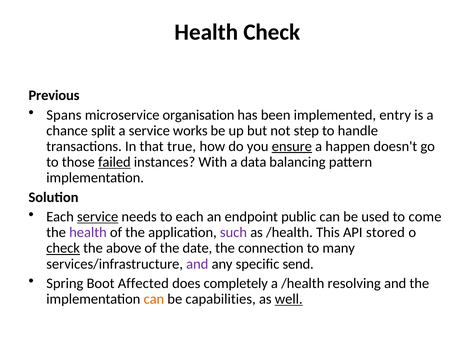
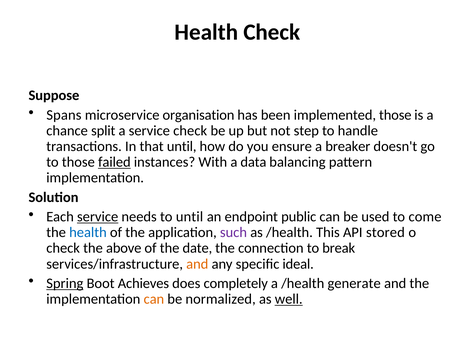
Previous: Previous -> Suppose (54, 95)
implemented entry: entry -> those (395, 115)
service works: works -> check (190, 130)
that true: true -> until (182, 146)
ensure underline: present -> none (292, 146)
happen: happen -> breaker (348, 146)
to each: each -> until (190, 216)
health colour: purple -> blue (88, 232)
check underline: present -> none (63, 248)
many: many -> break (339, 248)
and colour: purple -> orange (197, 263)
send: send -> ideal (298, 263)
Spring underline: none -> present (65, 283)
Affected: Affected -> Achieves (143, 283)
resolving: resolving -> generate (354, 283)
capabilities: capabilities -> normalized (221, 298)
